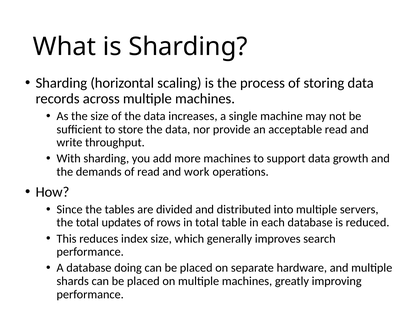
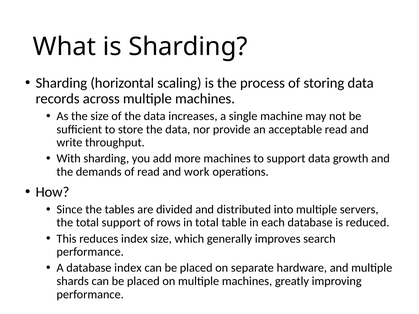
total updates: updates -> support (121, 223)
database doing: doing -> index (128, 268)
